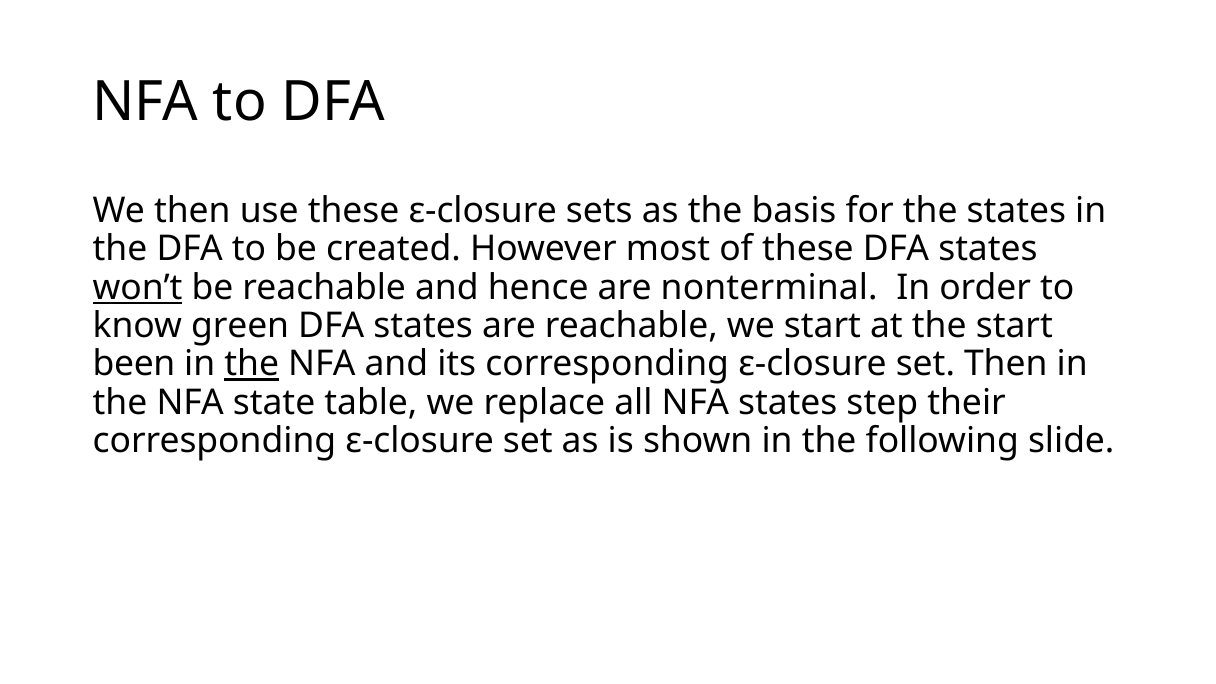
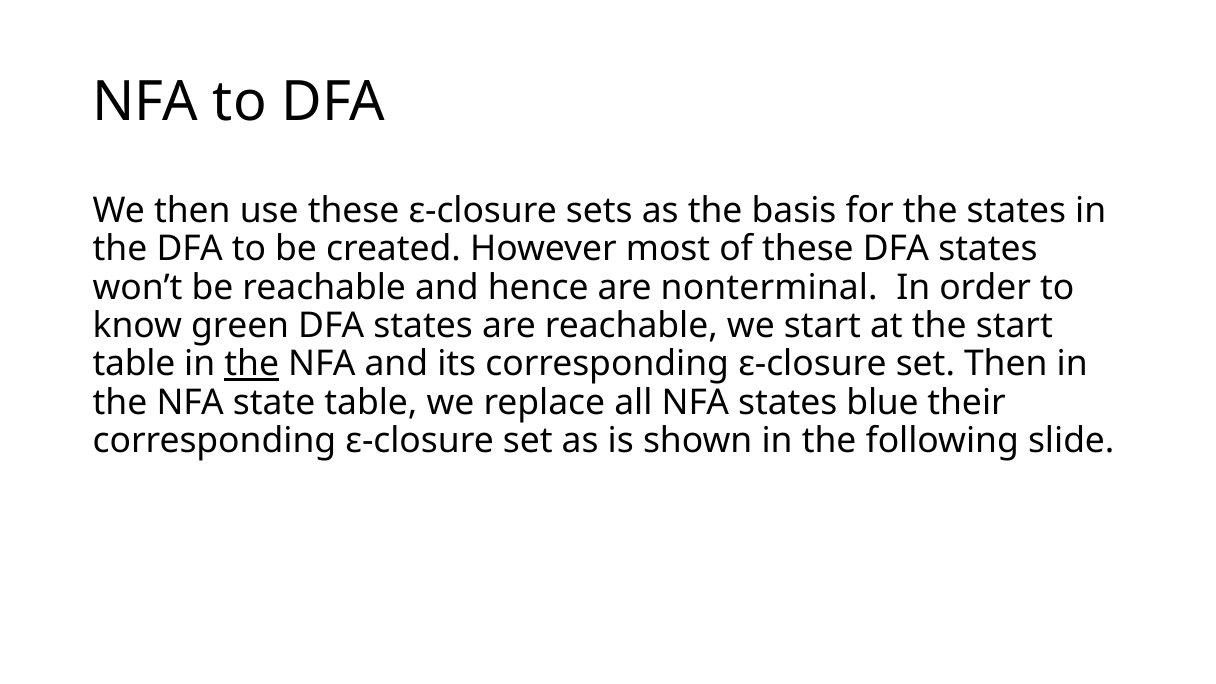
won’t underline: present -> none (138, 288)
been: been -> table (134, 364)
step: step -> blue (883, 402)
